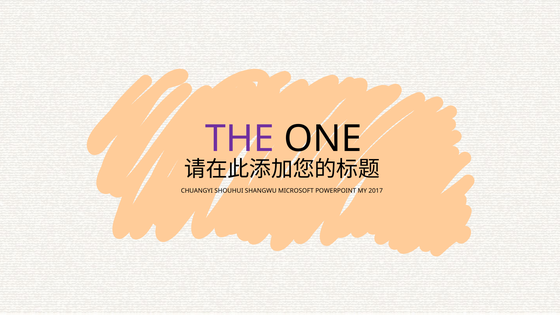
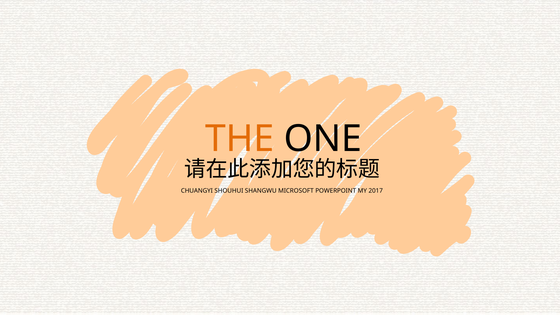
THE colour: purple -> orange (240, 139)
